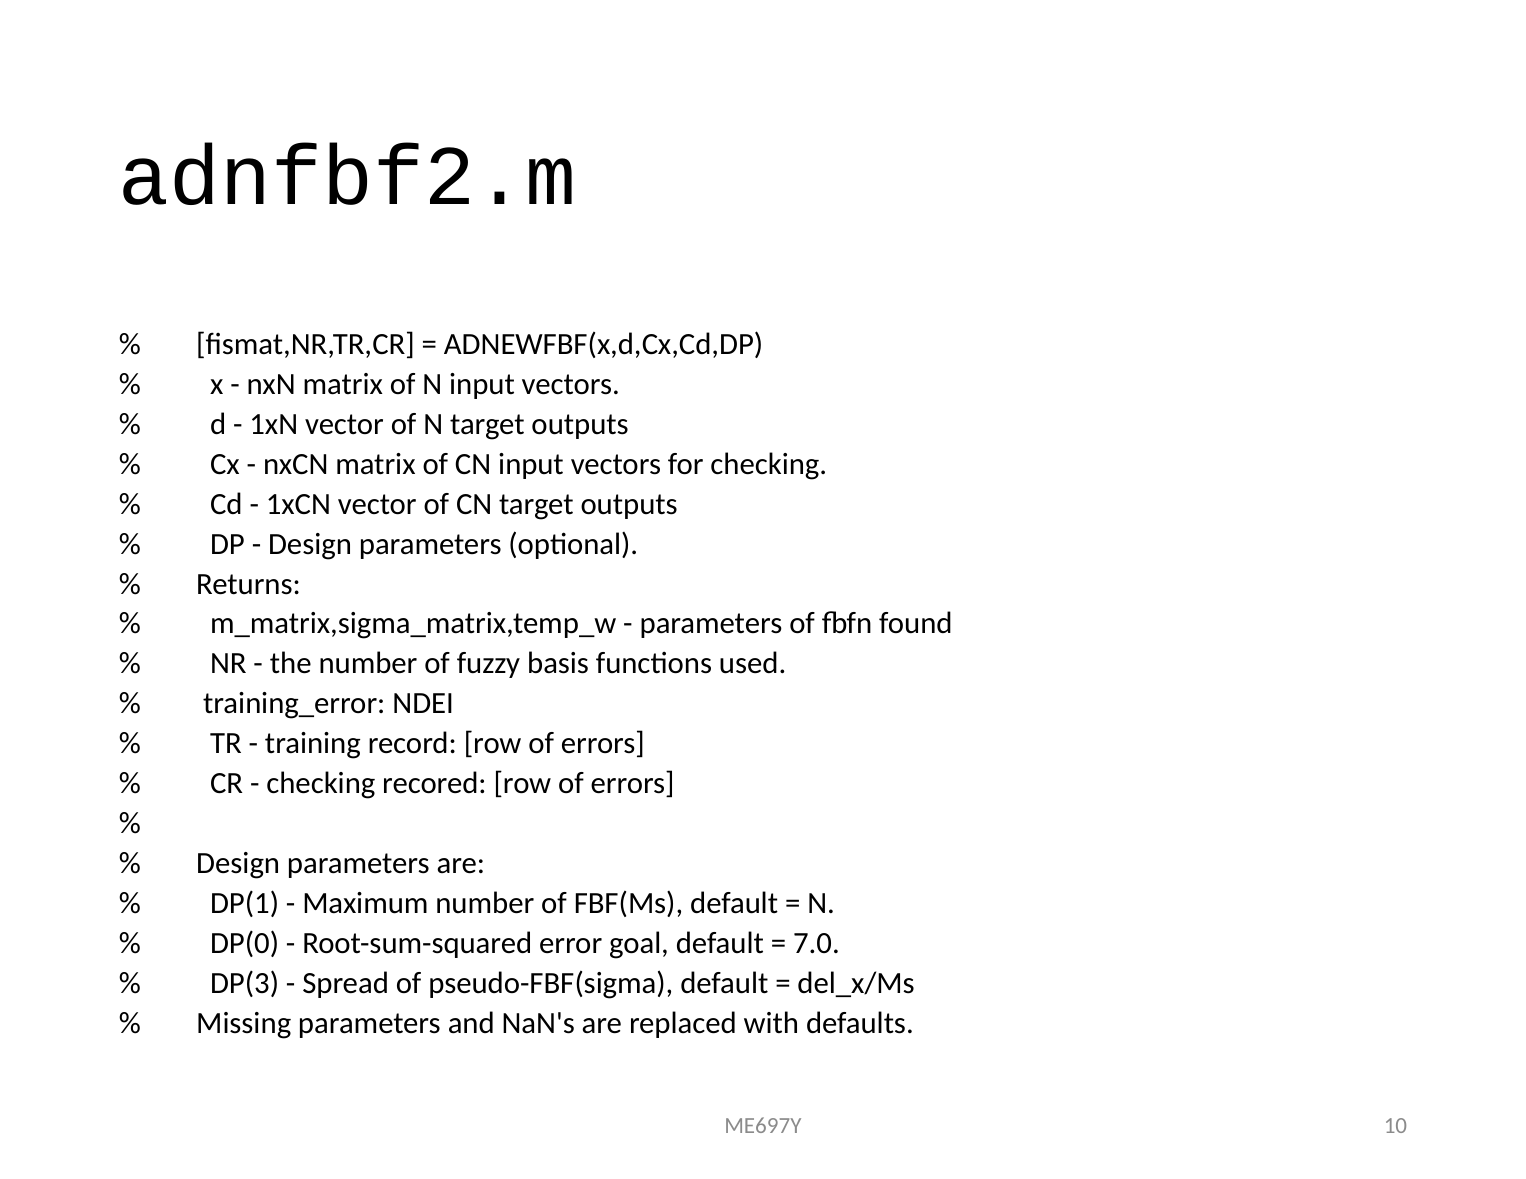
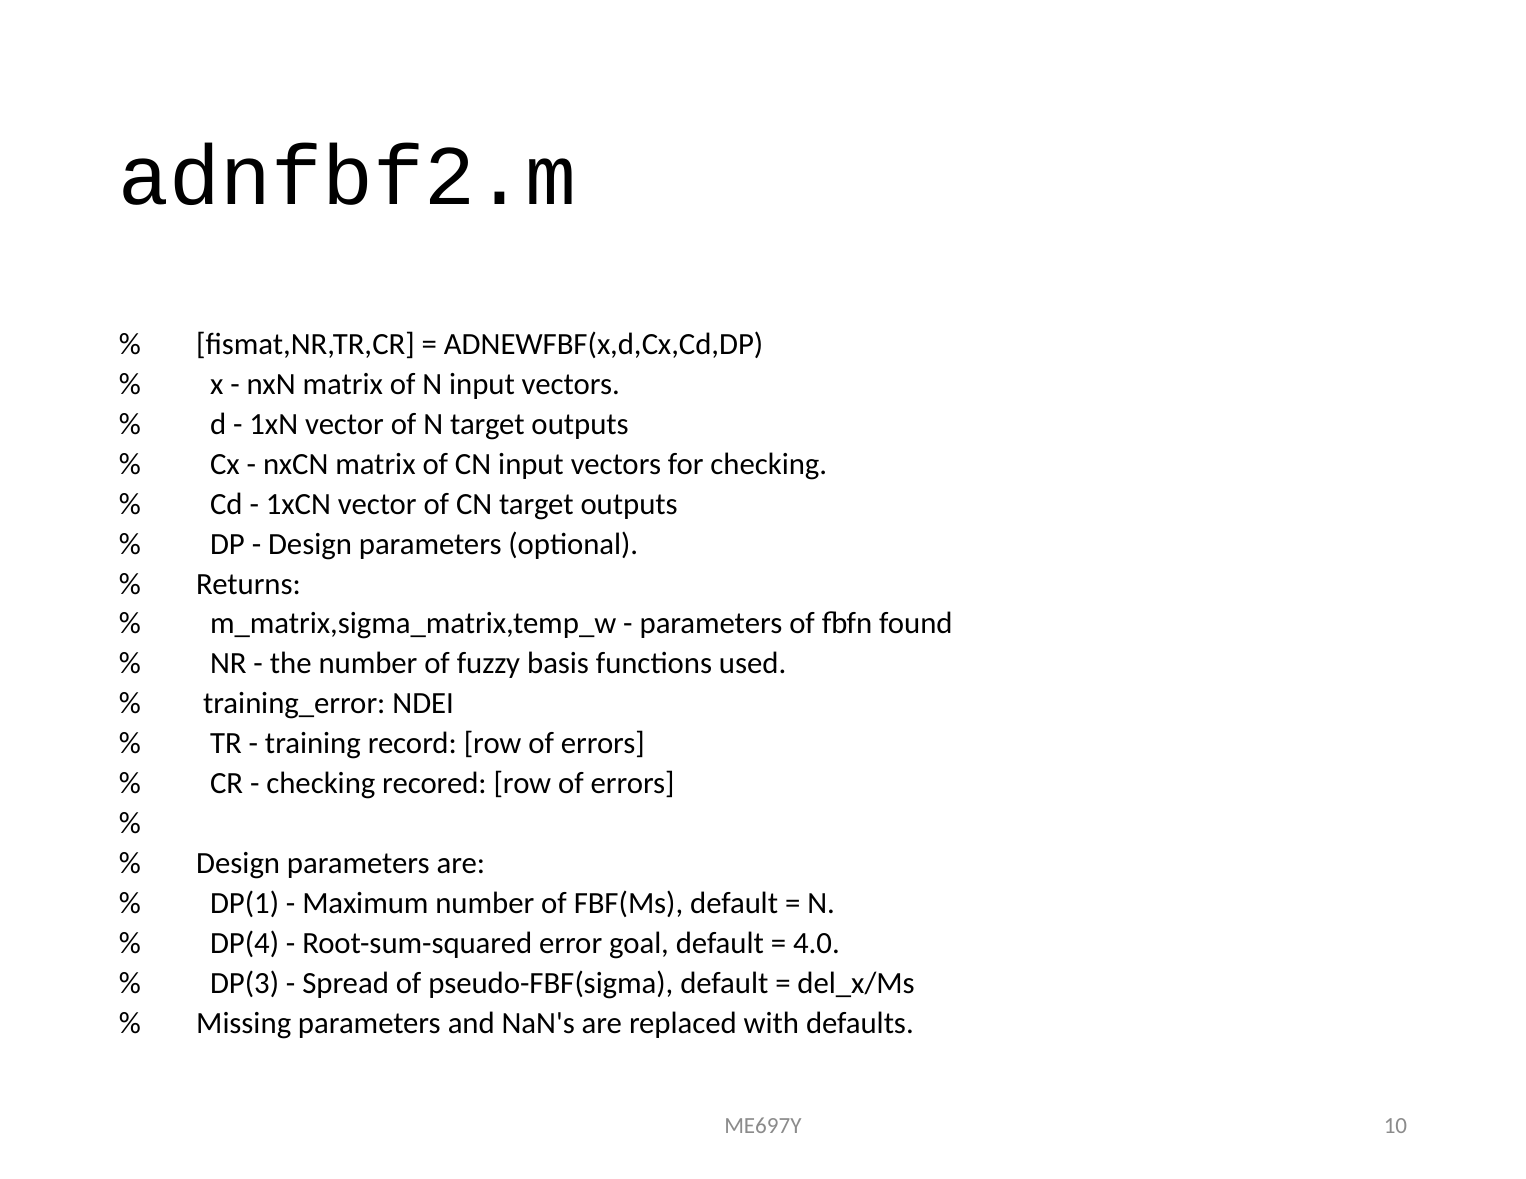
DP(0: DP(0 -> DP(4 (245, 943)
7.0: 7.0 -> 4.0 (816, 943)
